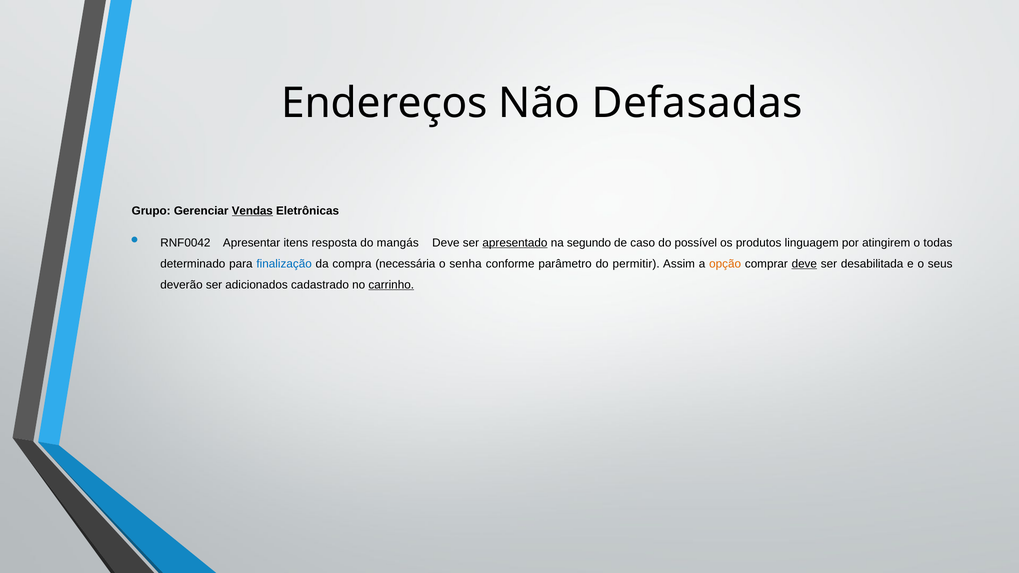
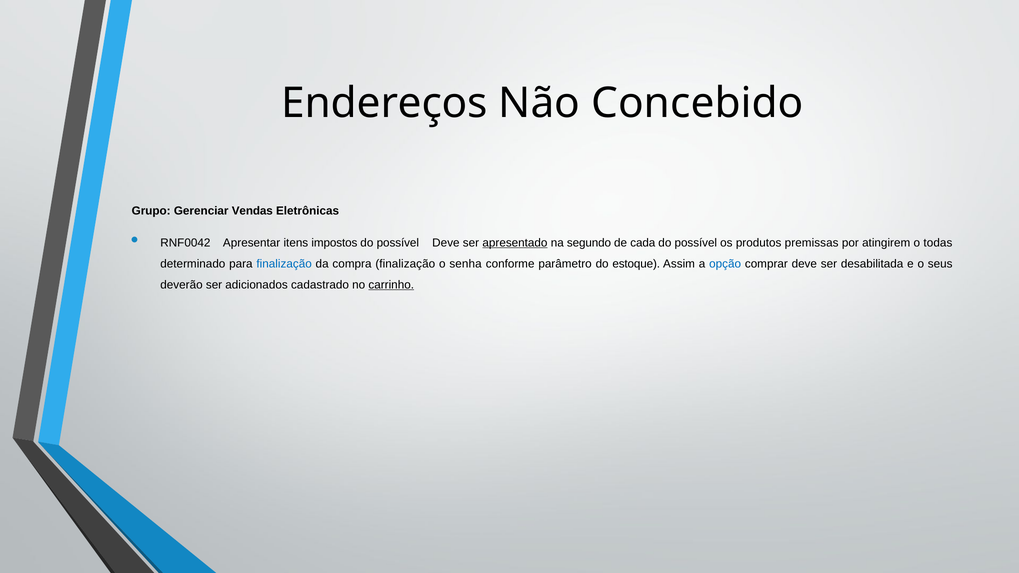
Defasadas: Defasadas -> Concebido (697, 103)
Vendas underline: present -> none (252, 211)
resposta: resposta -> impostos (334, 243)
mangás: mangás -> possível (398, 243)
caso: caso -> cada (643, 243)
linguagem: linguagem -> premissas (812, 243)
compra necessária: necessária -> finalização (405, 264)
permitir: permitir -> estoque (636, 264)
opção colour: orange -> blue (725, 264)
deve underline: present -> none (804, 264)
